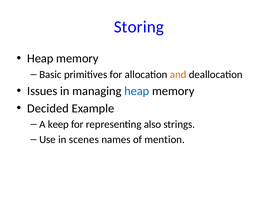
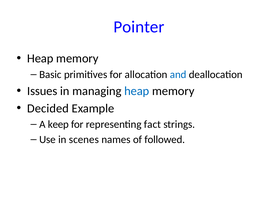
Storing: Storing -> Pointer (139, 27)
and colour: orange -> blue (178, 74)
also: also -> fact (152, 124)
mention: mention -> followed (165, 139)
